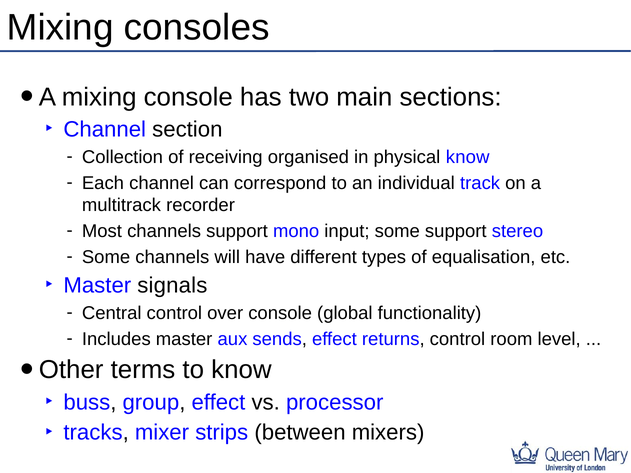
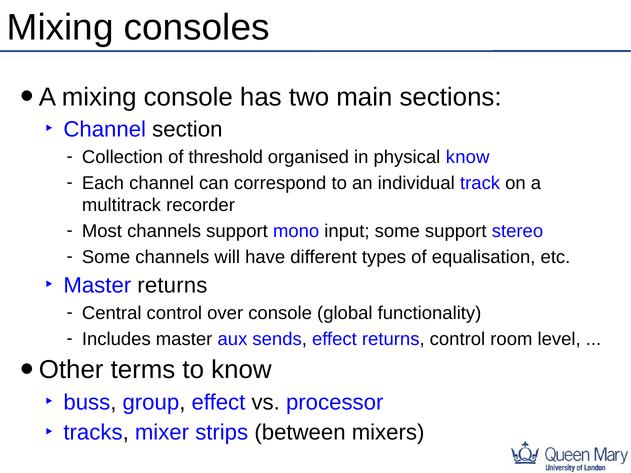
receiving: receiving -> threshold (226, 157)
Master signals: signals -> returns (172, 286)
